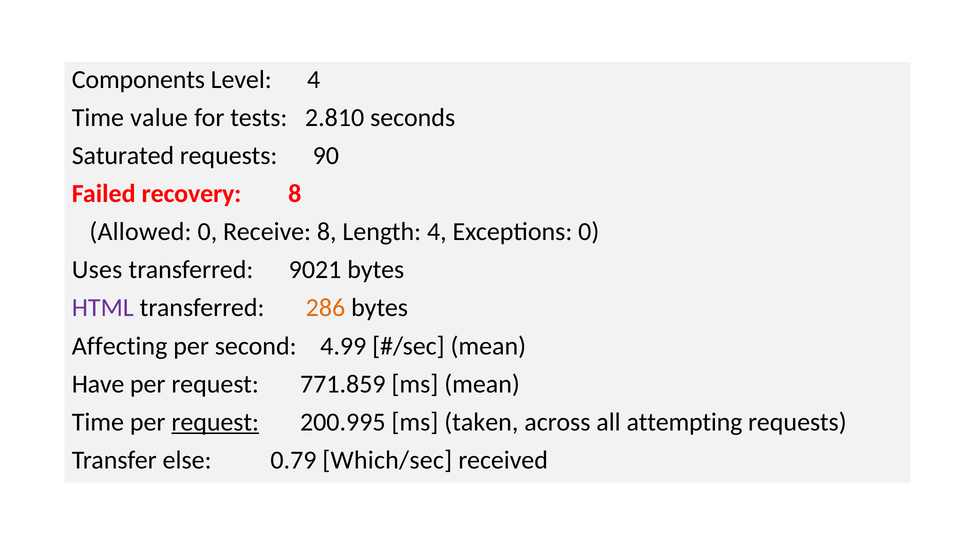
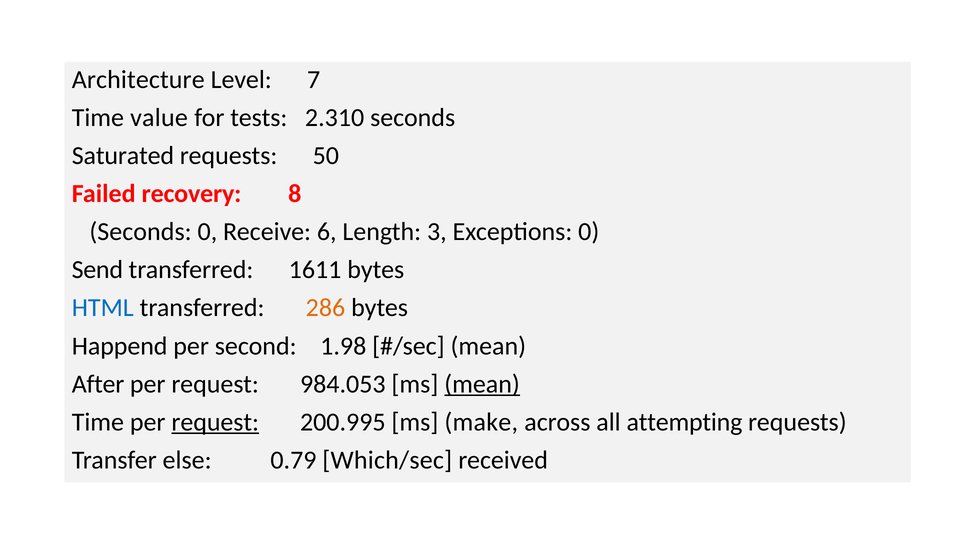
Components: Components -> Architecture (138, 79)
Level 4: 4 -> 7 (314, 79)
2.810: 2.810 -> 2.310 (335, 118)
90: 90 -> 50 (326, 156)
Allowed: Allowed -> Seconds (141, 232)
Receive 8: 8 -> 6 (327, 232)
Length 4: 4 -> 3 (437, 232)
Uses: Uses -> Send (97, 270)
9021: 9021 -> 1611 (315, 270)
HTML colour: purple -> blue (103, 308)
Affecting: Affecting -> Happend (120, 346)
4.99: 4.99 -> 1.98 (343, 346)
Have: Have -> After (98, 384)
771.859: 771.859 -> 984.053 (343, 384)
mean underline: none -> present (482, 384)
taken: taken -> make (481, 422)
